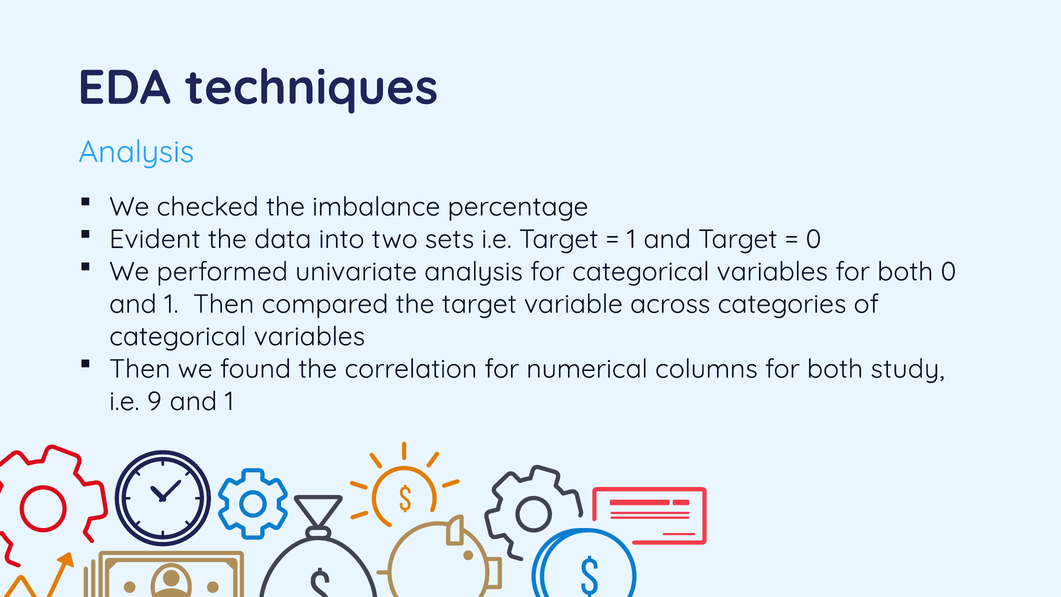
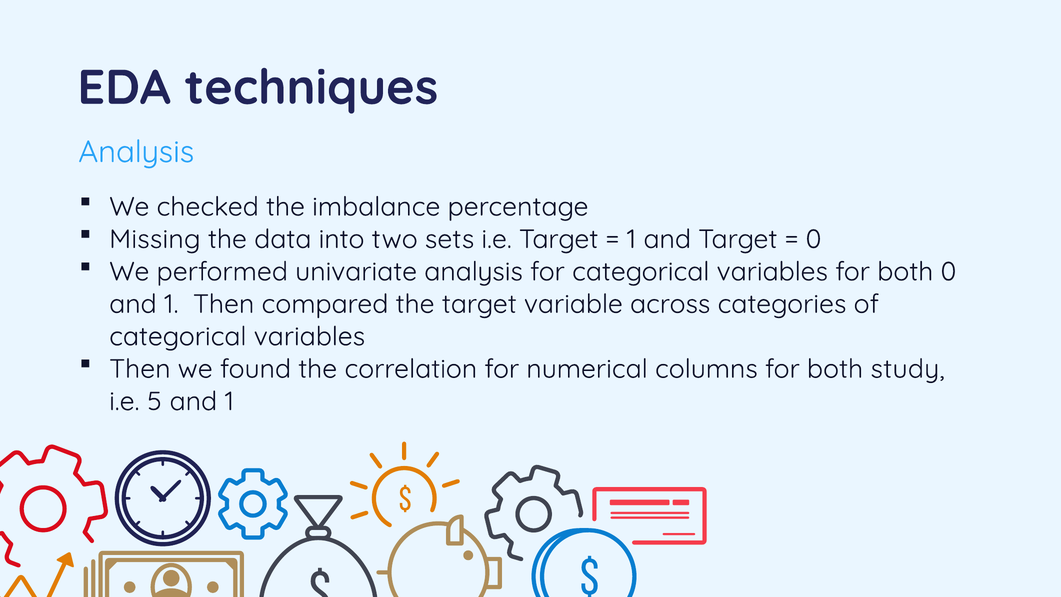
Evident: Evident -> Missing (155, 239)
9: 9 -> 5 (154, 401)
